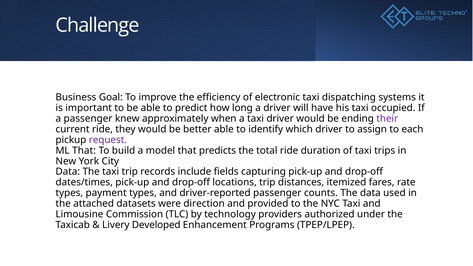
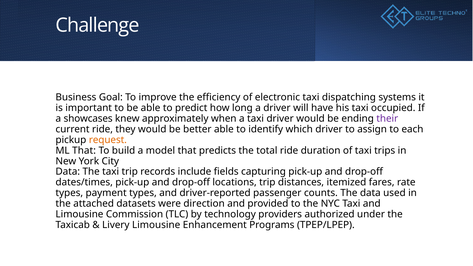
a passenger: passenger -> showcases (88, 119)
request colour: purple -> orange (108, 140)
Livery Developed: Developed -> Limousine (156, 225)
